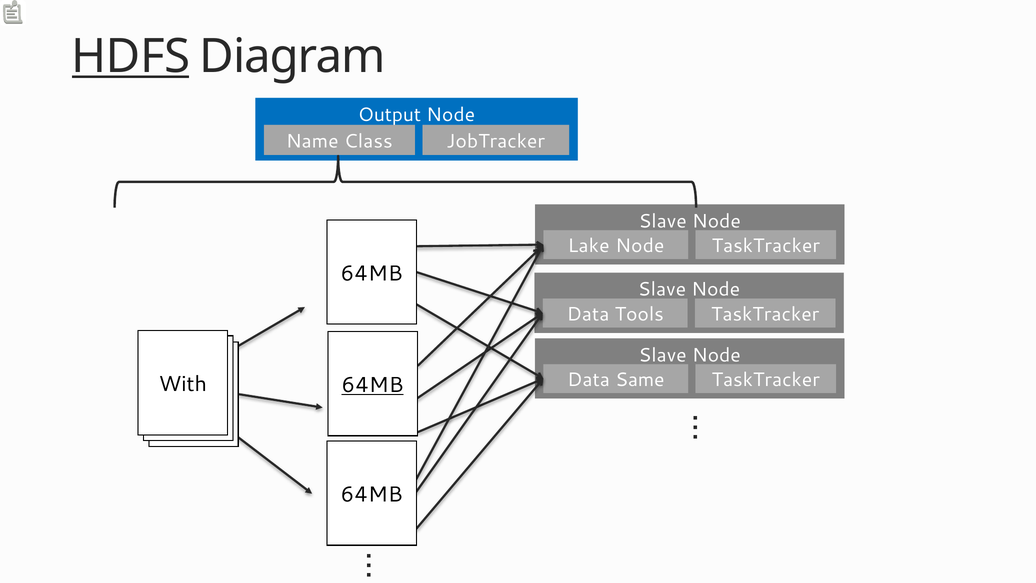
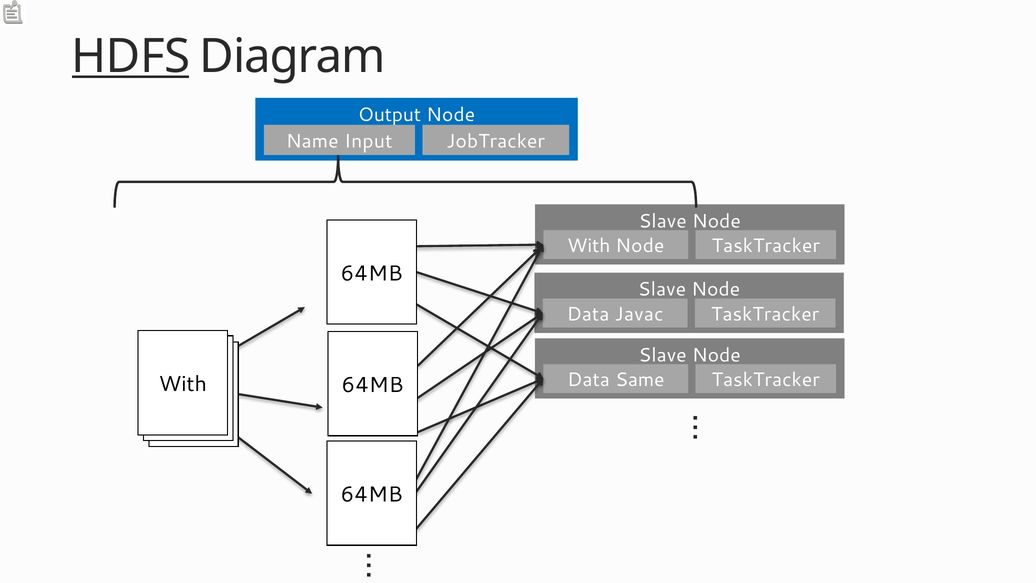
Class: Class -> Input (368, 141)
Lake: Lake -> With (589, 246)
Tools: Tools -> Javac (639, 314)
64MB underline: present -> none (373, 385)
